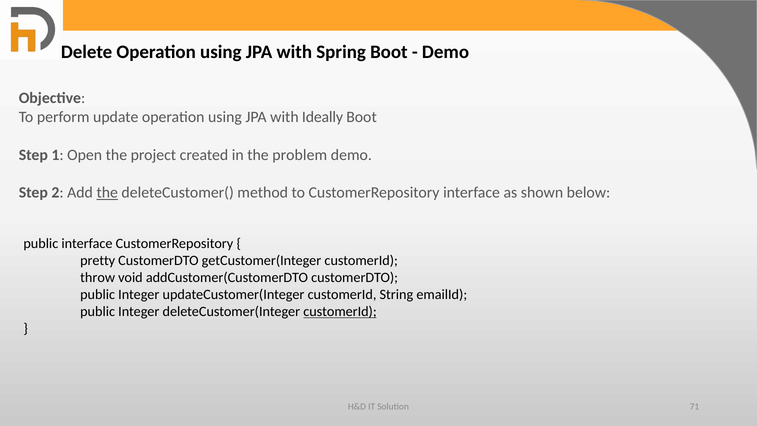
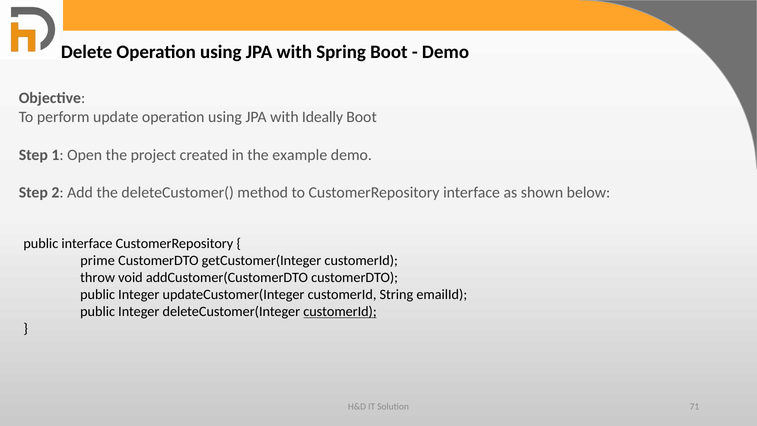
problem: problem -> example (300, 155)
the underline: present -> none (107, 193)
pretty: pretty -> prime (98, 260)
